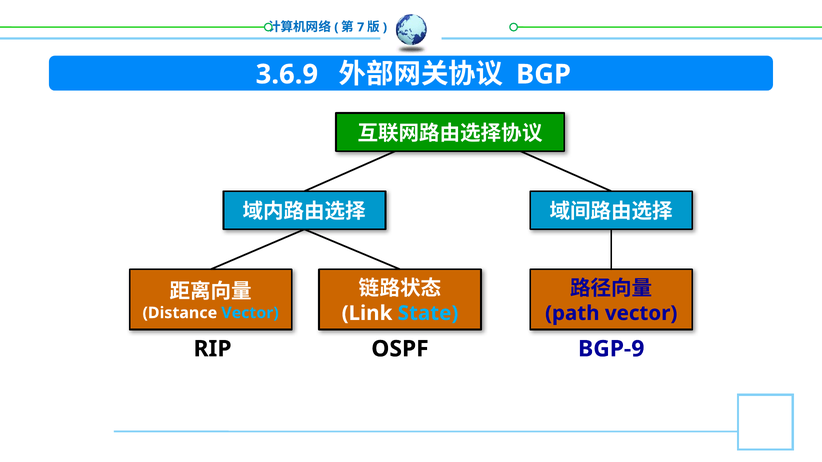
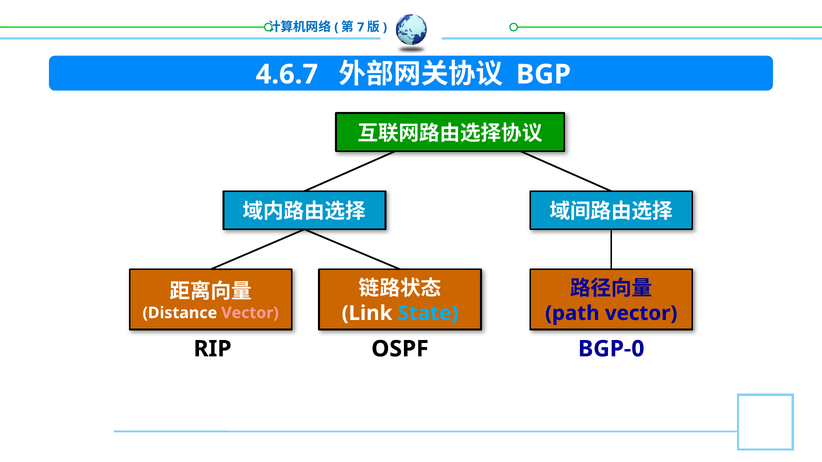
3.6.9: 3.6.9 -> 4.6.7 (287, 74)
Vector colour: light blue -> pink (250, 313)
BGP-9: BGP-9 -> BGP-0 (611, 349)
